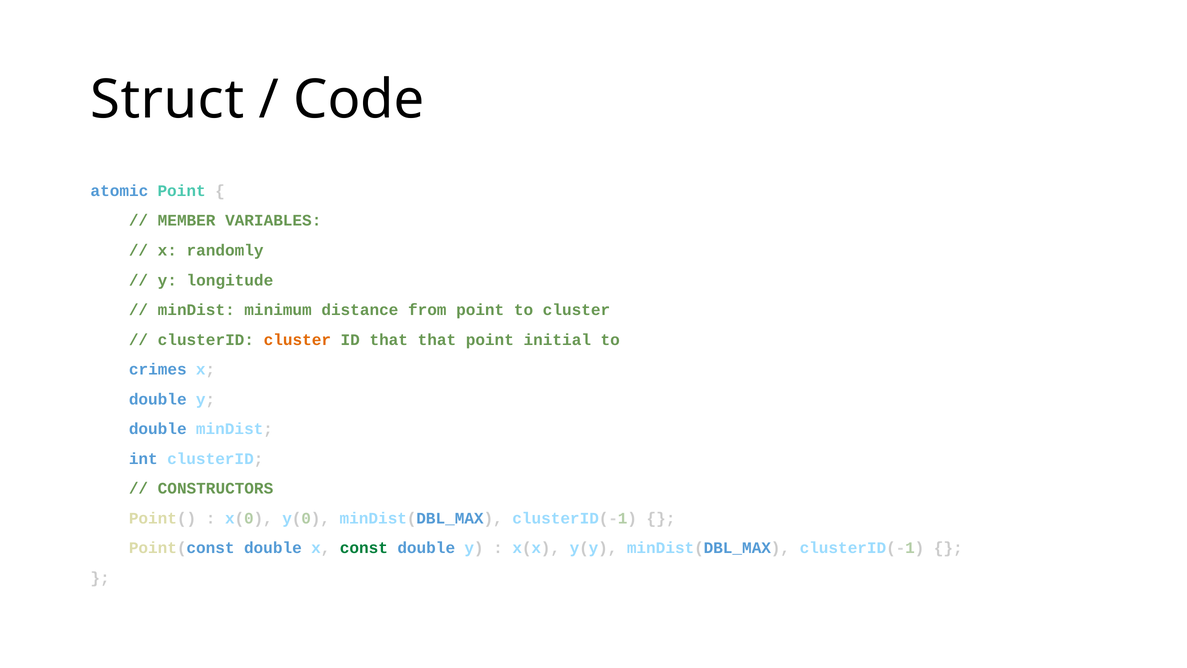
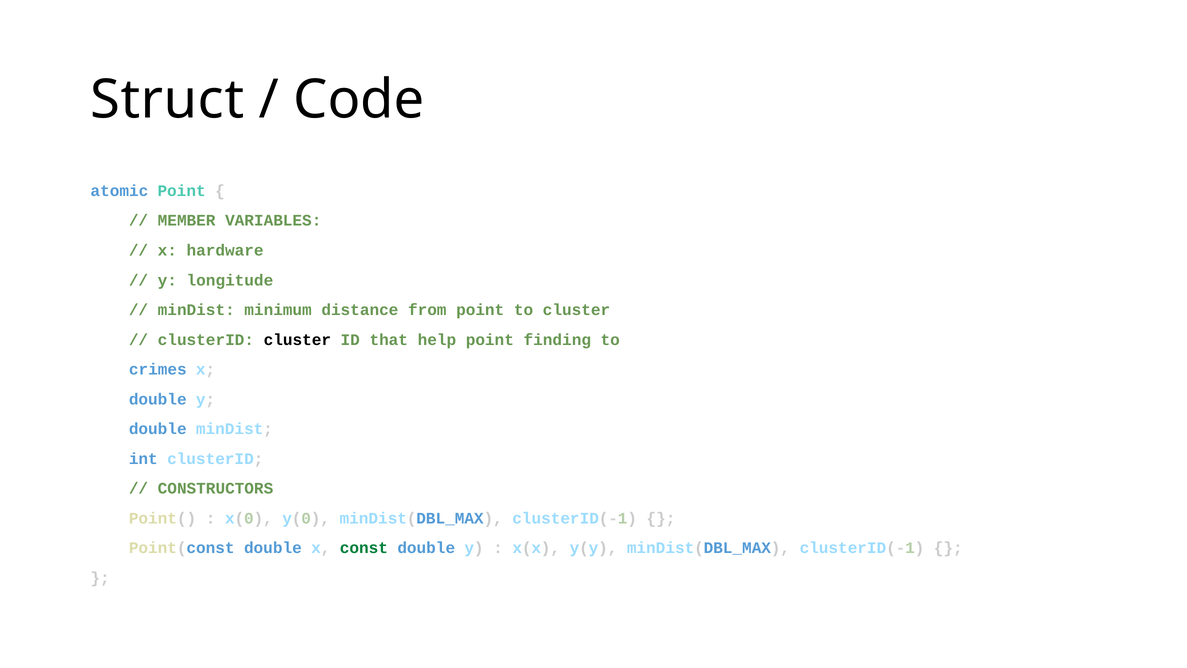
randomly: randomly -> hardware (225, 250)
cluster colour: orange -> black (297, 340)
that that: that -> help (437, 340)
initial: initial -> finding (557, 340)
